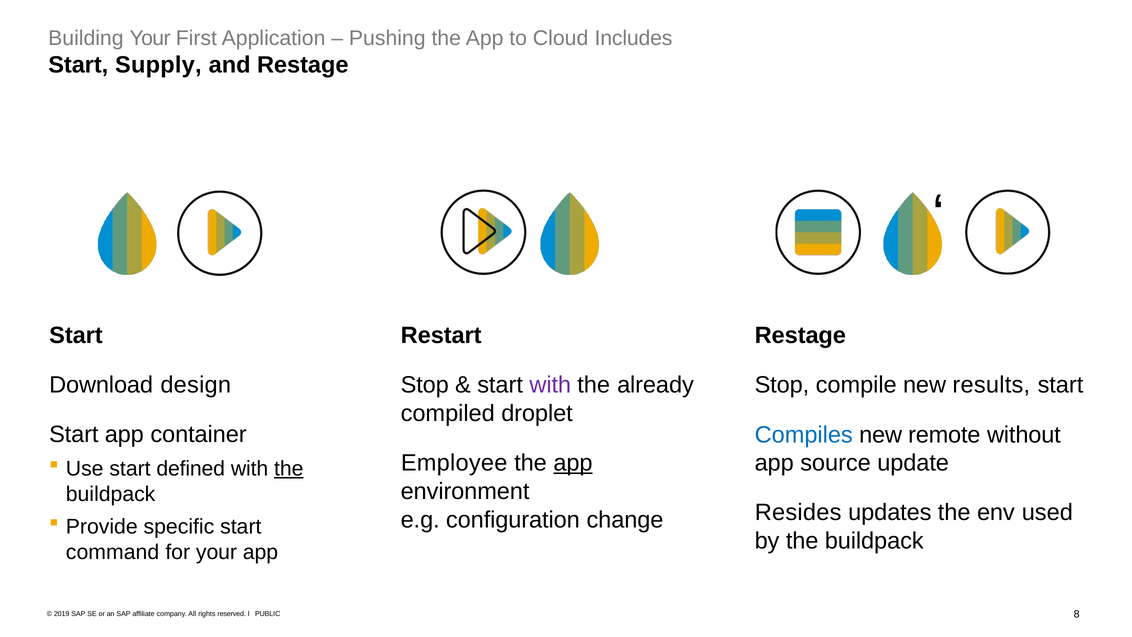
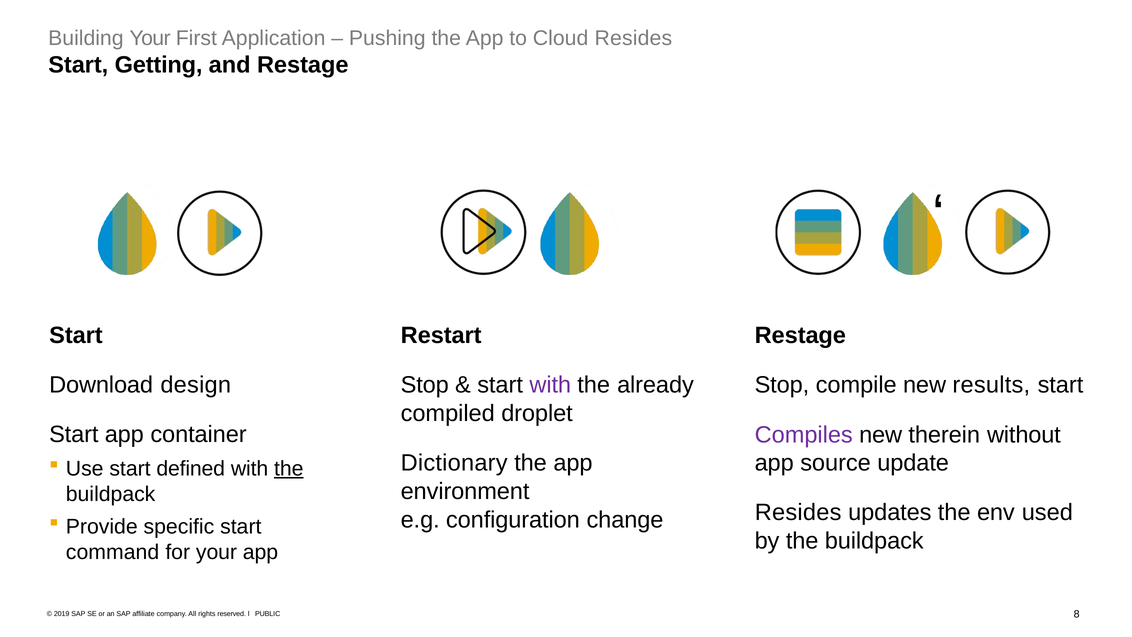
Cloud Includes: Includes -> Resides (633, 38)
Supply: Supply -> Getting (159, 65)
Compiles colour: blue -> purple (804, 435)
remote: remote -> therein (944, 435)
Employee: Employee -> Dictionary (454, 463)
app underline: present -> none (573, 463)
